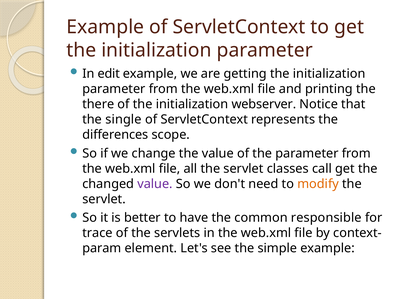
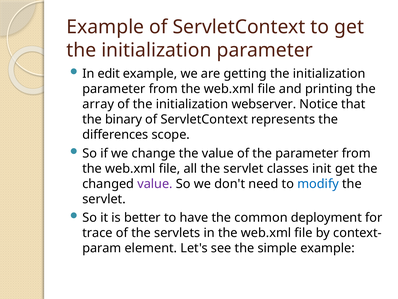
there: there -> array (98, 104)
single: single -> binary (124, 119)
call: call -> init (322, 168)
modify colour: orange -> blue (318, 184)
responsible: responsible -> deployment (326, 217)
